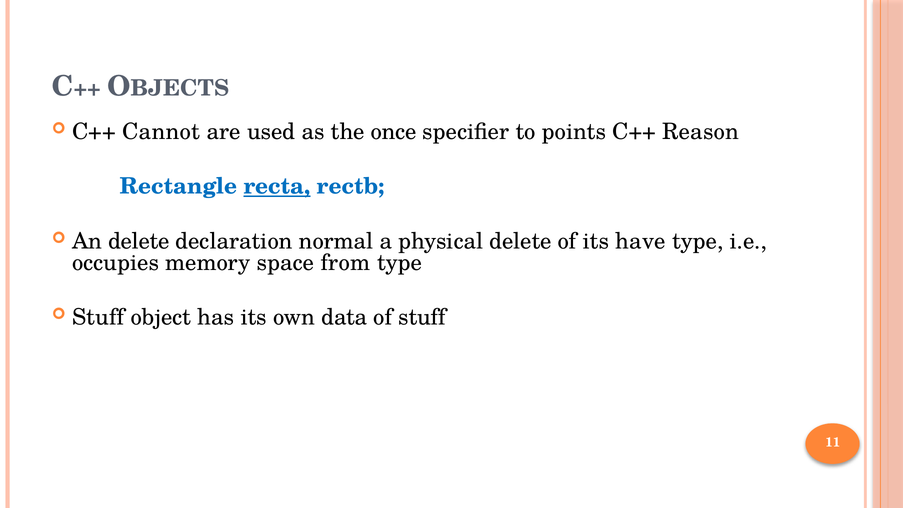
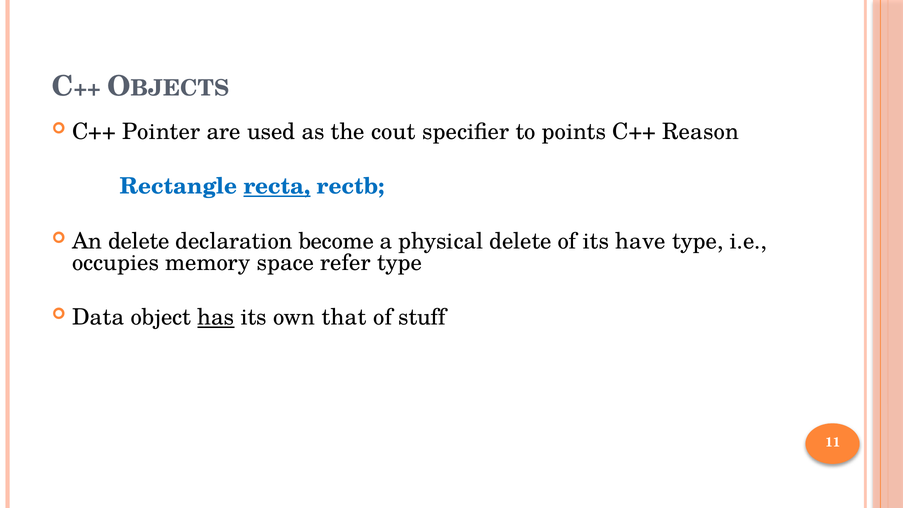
Cannot: Cannot -> Pointer (161, 132)
once: once -> cout (393, 132)
normal: normal -> become (336, 241)
from: from -> refer (346, 263)
Stuff: Stuff -> Data (98, 317)
has underline: none -> present (216, 317)
data: data -> that (344, 317)
